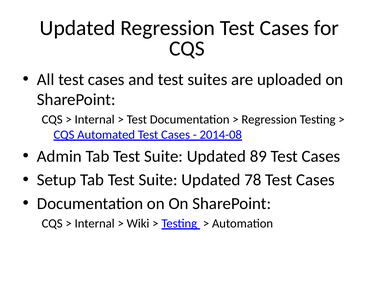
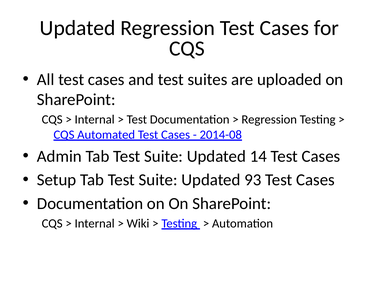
89: 89 -> 14 (258, 156)
78: 78 -> 93 (253, 180)
